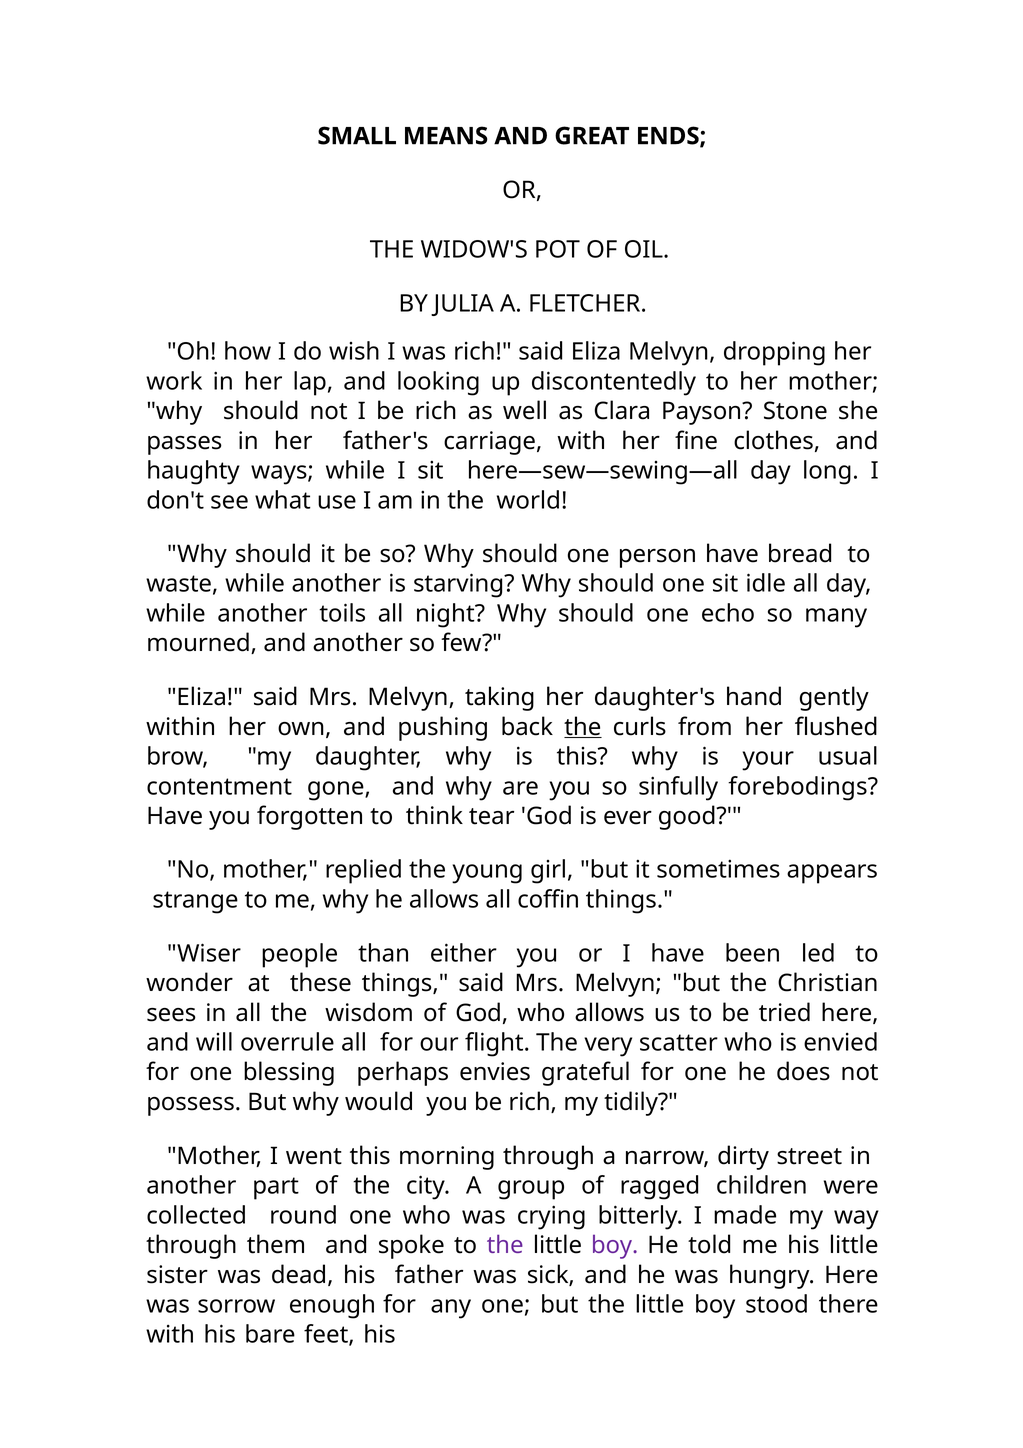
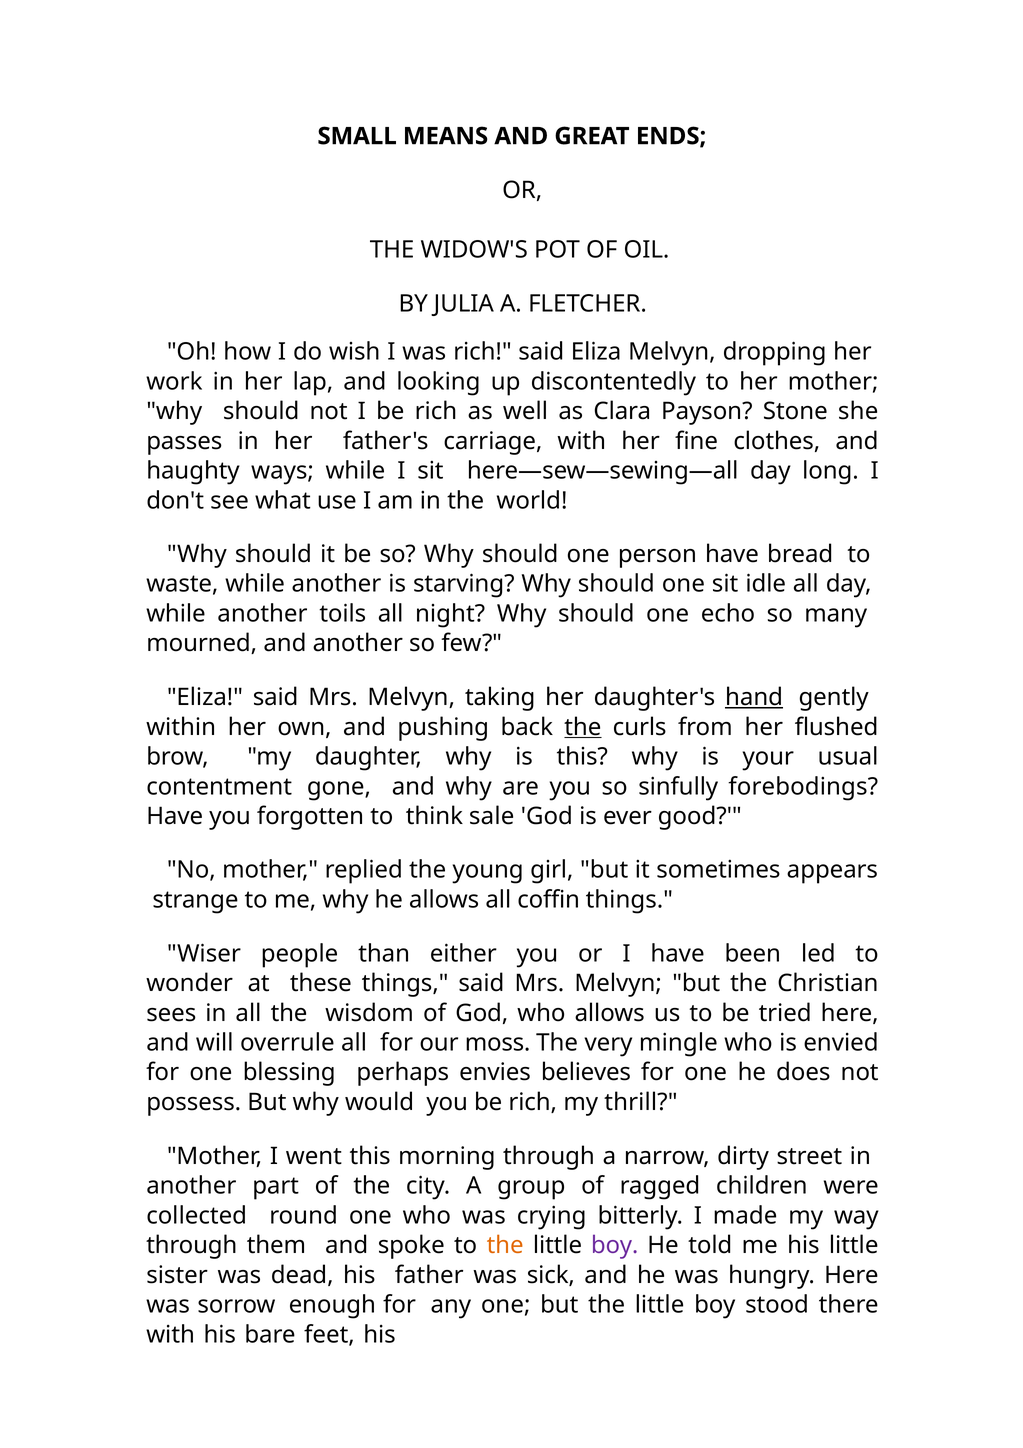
hand underline: none -> present (754, 697)
tear: tear -> sale (492, 816)
flight: flight -> moss (498, 1043)
scatter: scatter -> mingle (678, 1043)
grateful: grateful -> believes (586, 1072)
tidily: tidily -> thrill (641, 1102)
the colour: purple -> orange (505, 1245)
